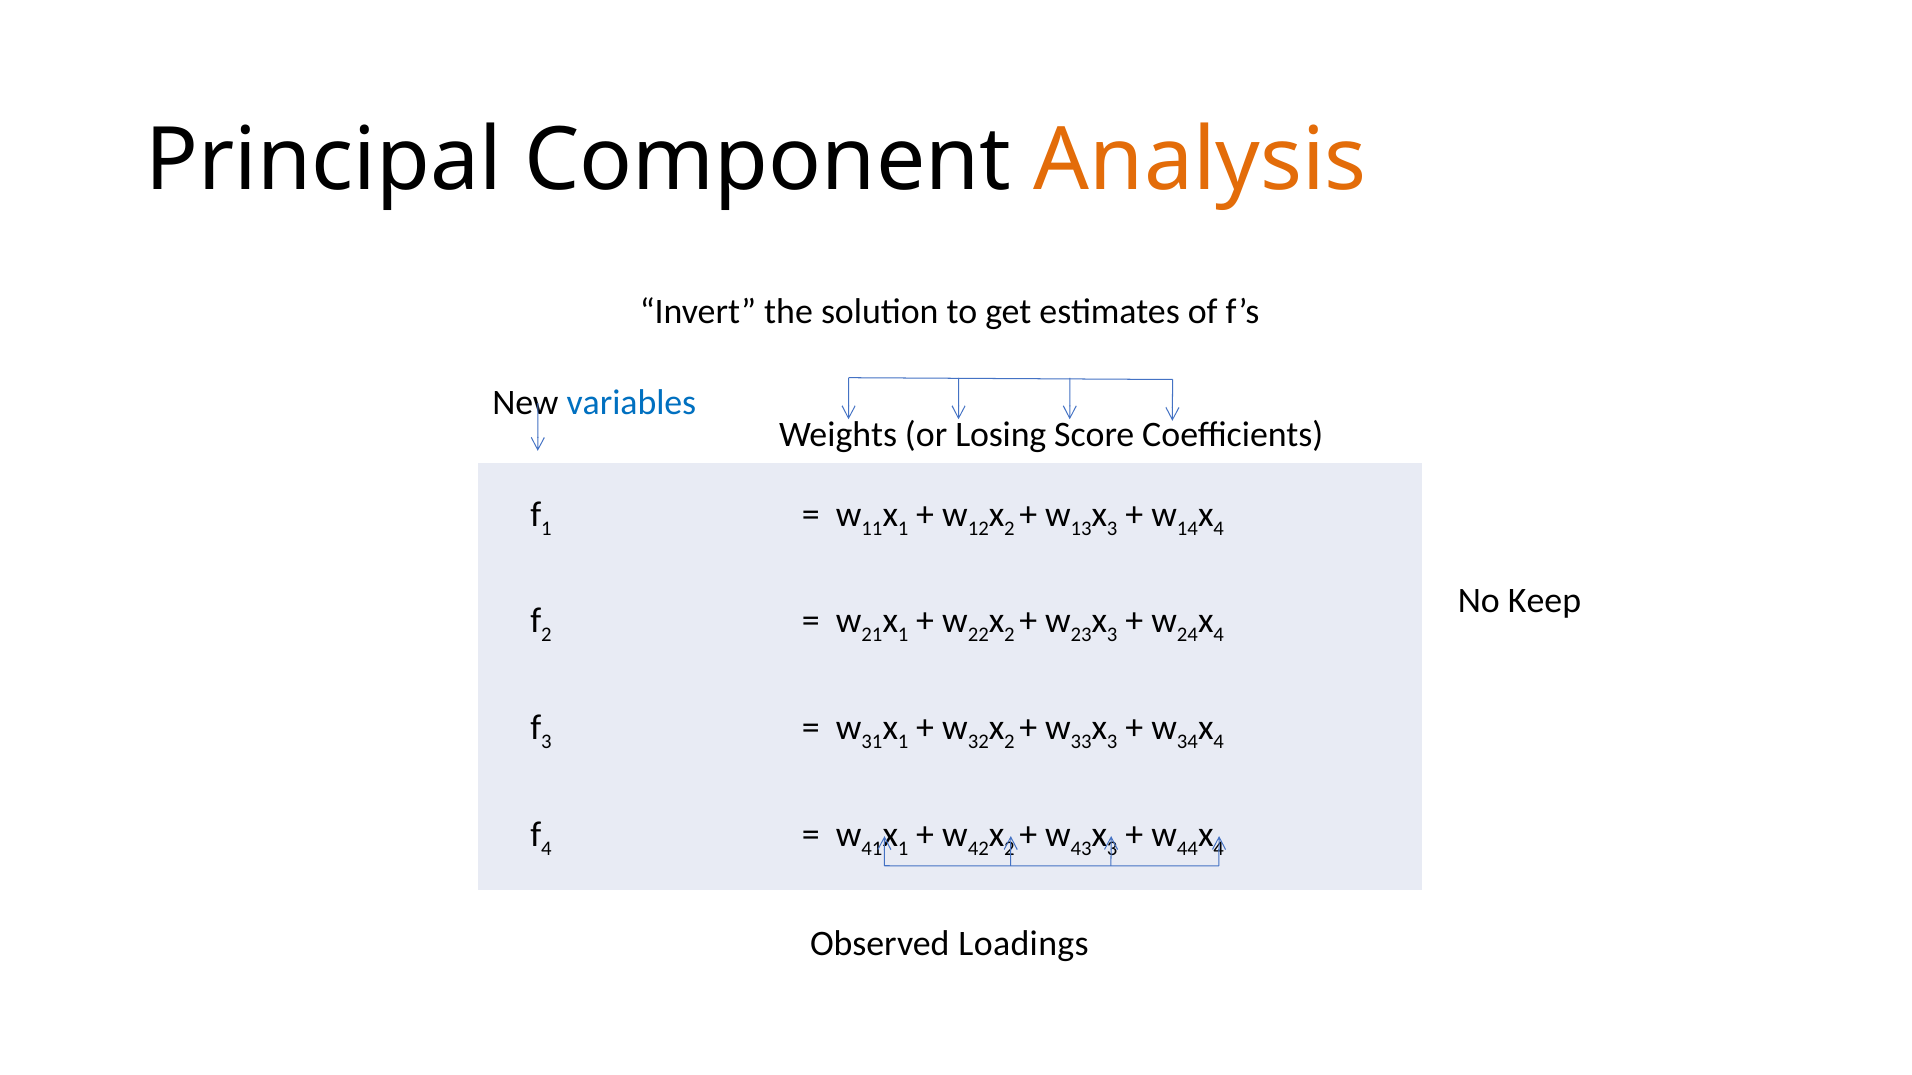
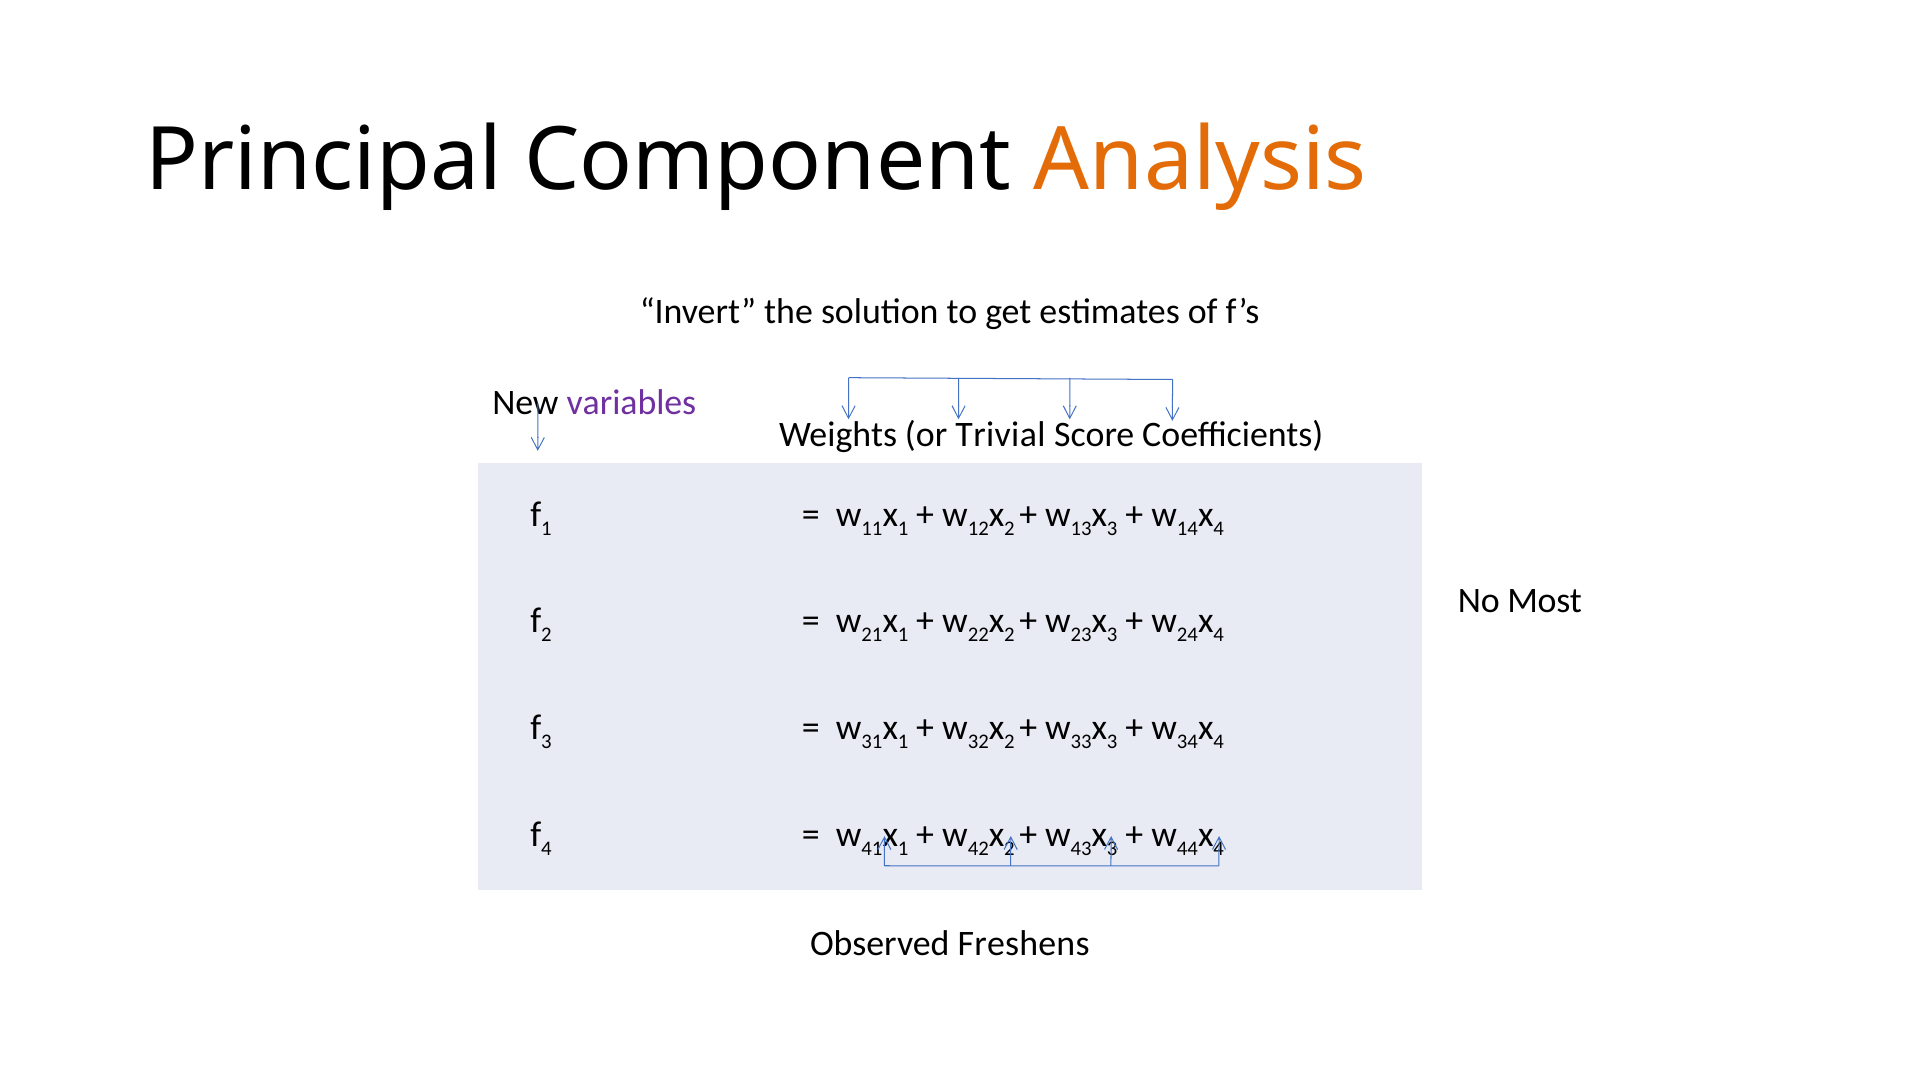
variables colour: blue -> purple (631, 402)
Losing: Losing -> Trivial (1001, 435)
Keep: Keep -> Most (1545, 601)
Loadings: Loadings -> Freshens (1024, 944)
